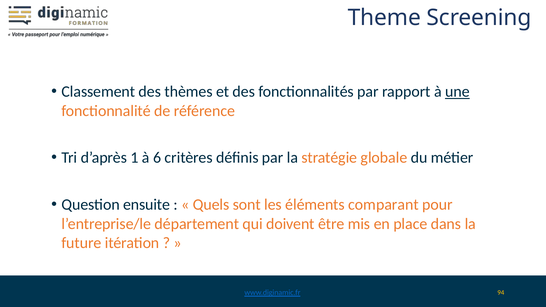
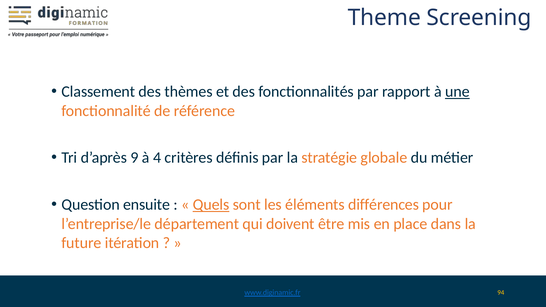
1: 1 -> 9 (134, 158)
6: 6 -> 4 (157, 158)
Quels underline: none -> present (211, 205)
comparant: comparant -> différences (384, 205)
